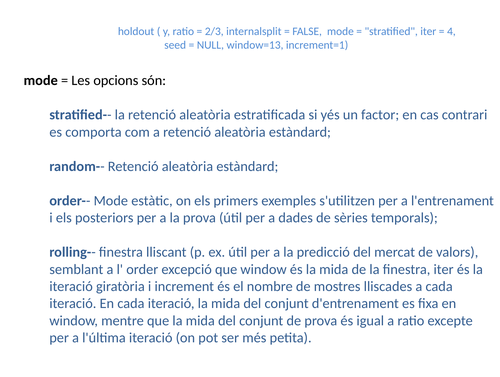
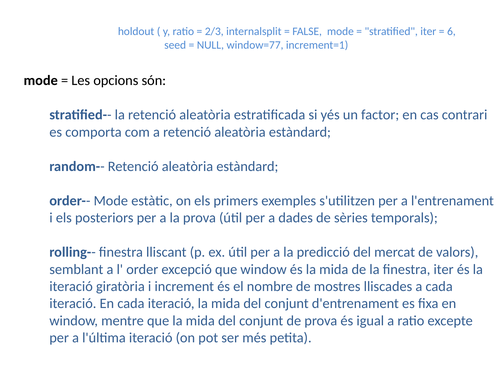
4: 4 -> 6 (451, 31)
window=13: window=13 -> window=77 (255, 45)
